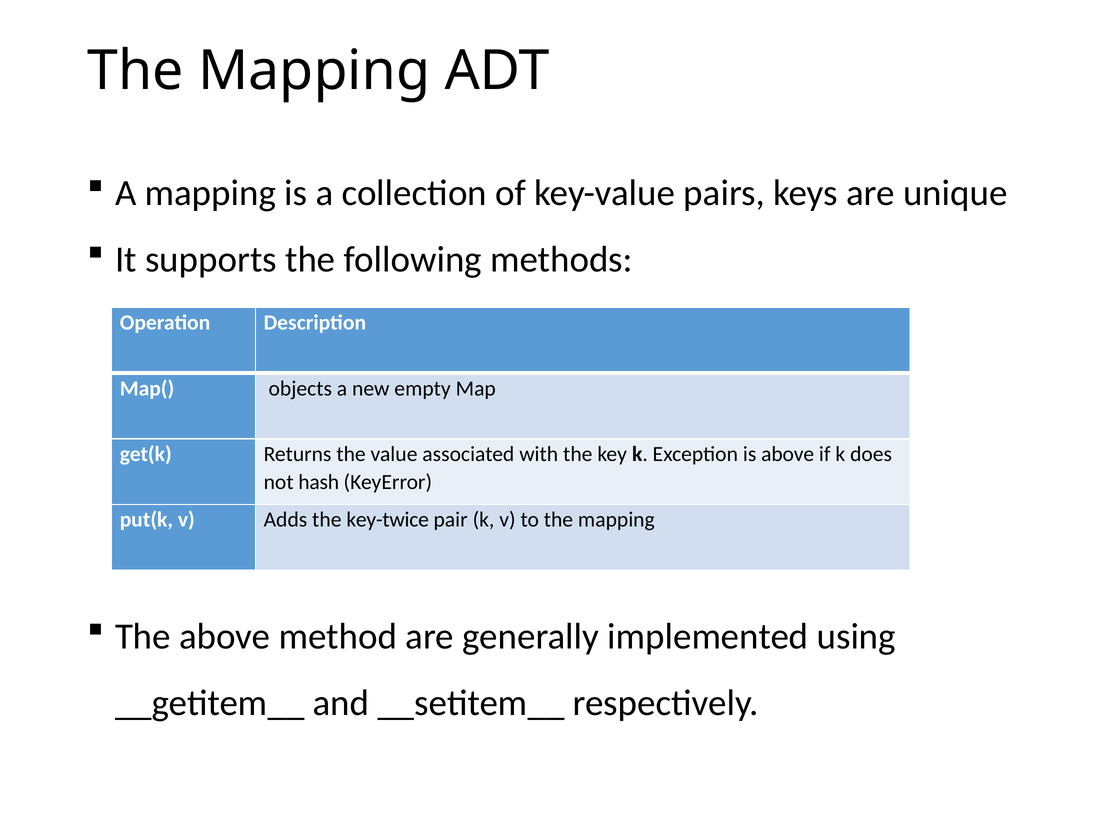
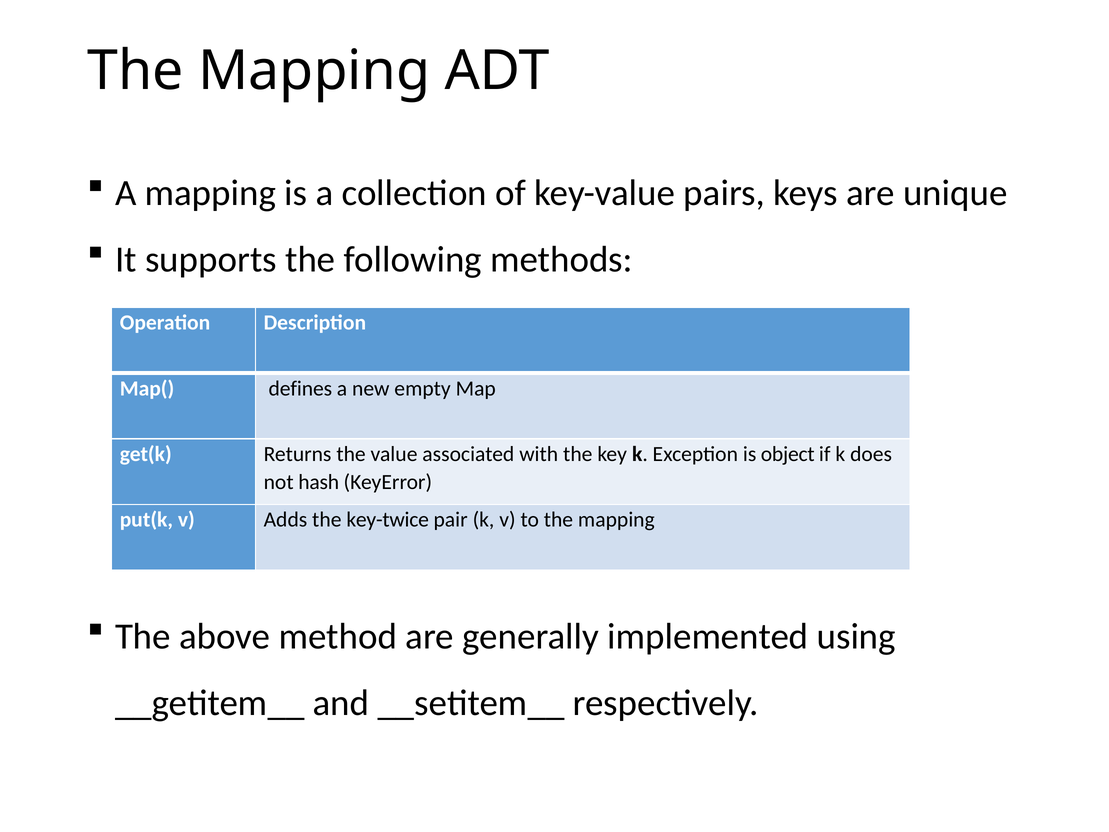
objects: objects -> defines (300, 388)
is above: above -> object (788, 454)
